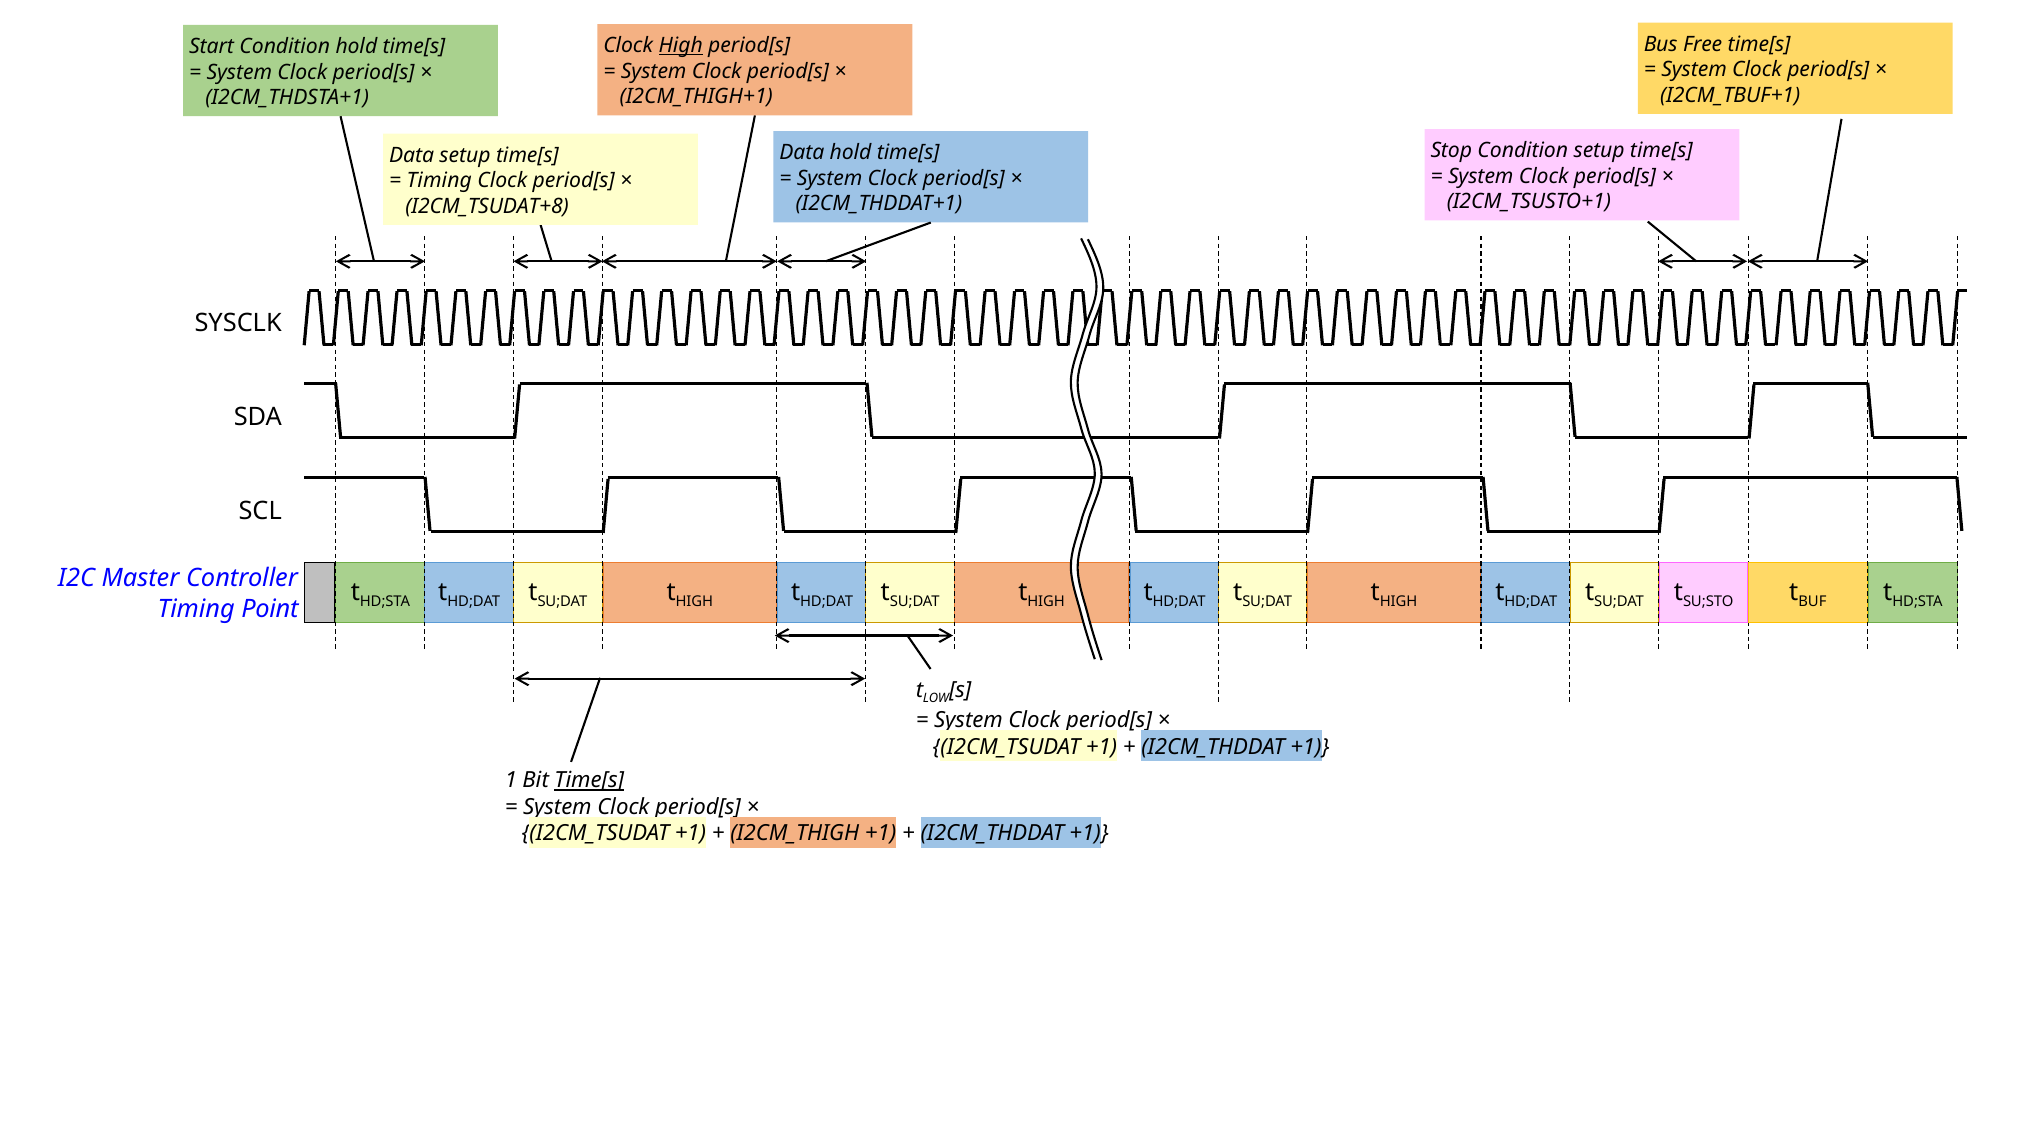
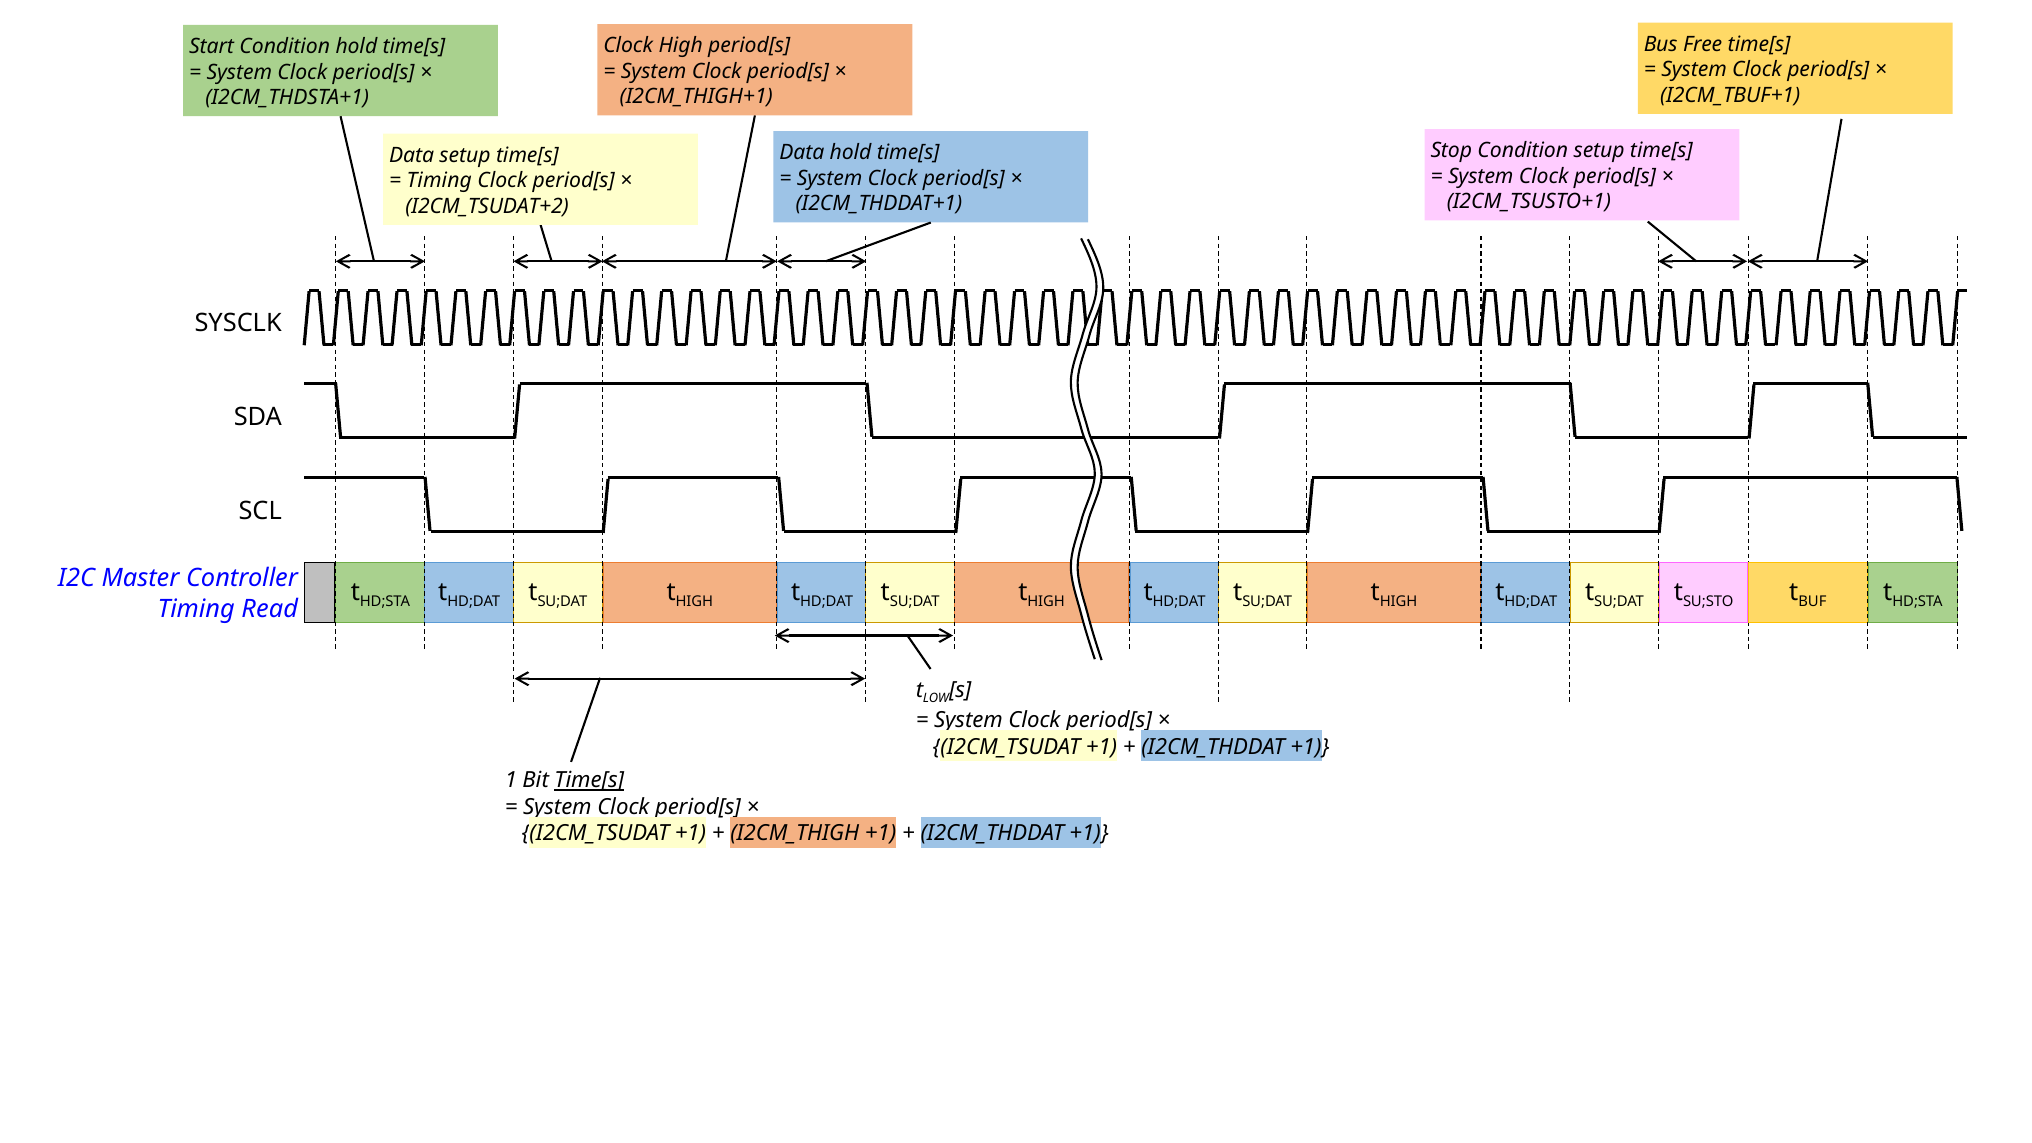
High underline: present -> none (681, 46)
I2CM_TSUDAT+8: I2CM_TSUDAT+8 -> I2CM_TSUDAT+2 (487, 206)
Point: Point -> Read (270, 609)
